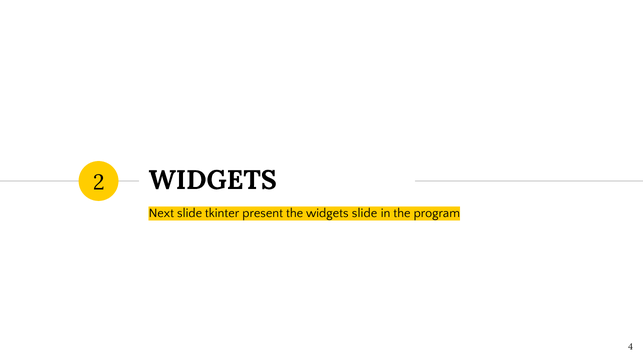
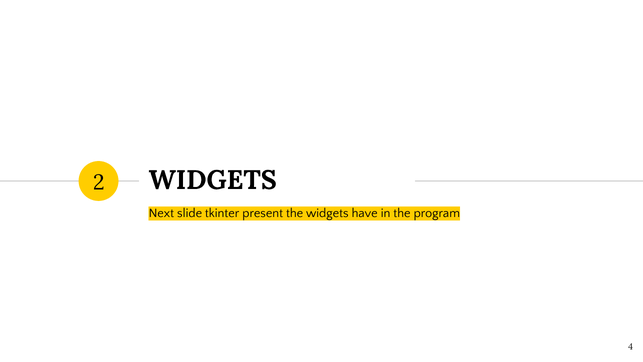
widgets slide: slide -> have (365, 213)
